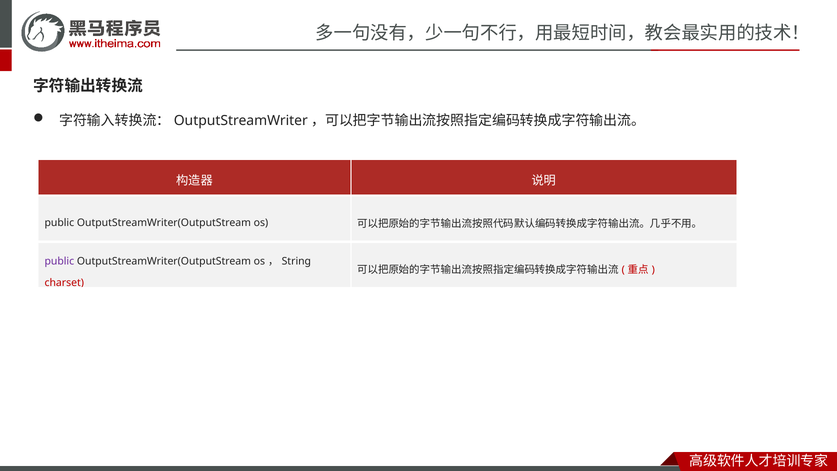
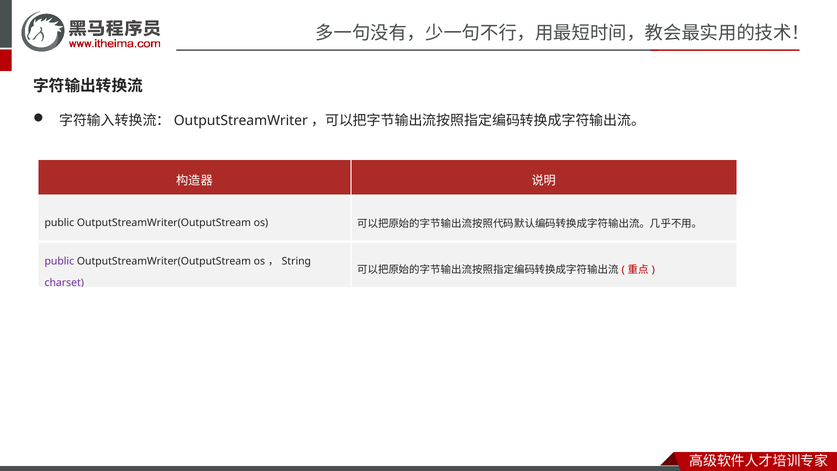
charset colour: red -> purple (64, 283)
